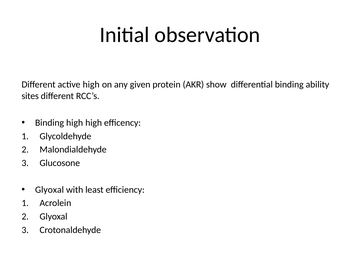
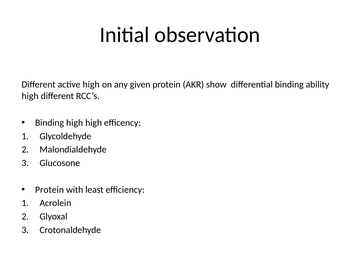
sites: sites -> high (30, 96)
Glyoxal: Glyoxal -> Protein (49, 190)
